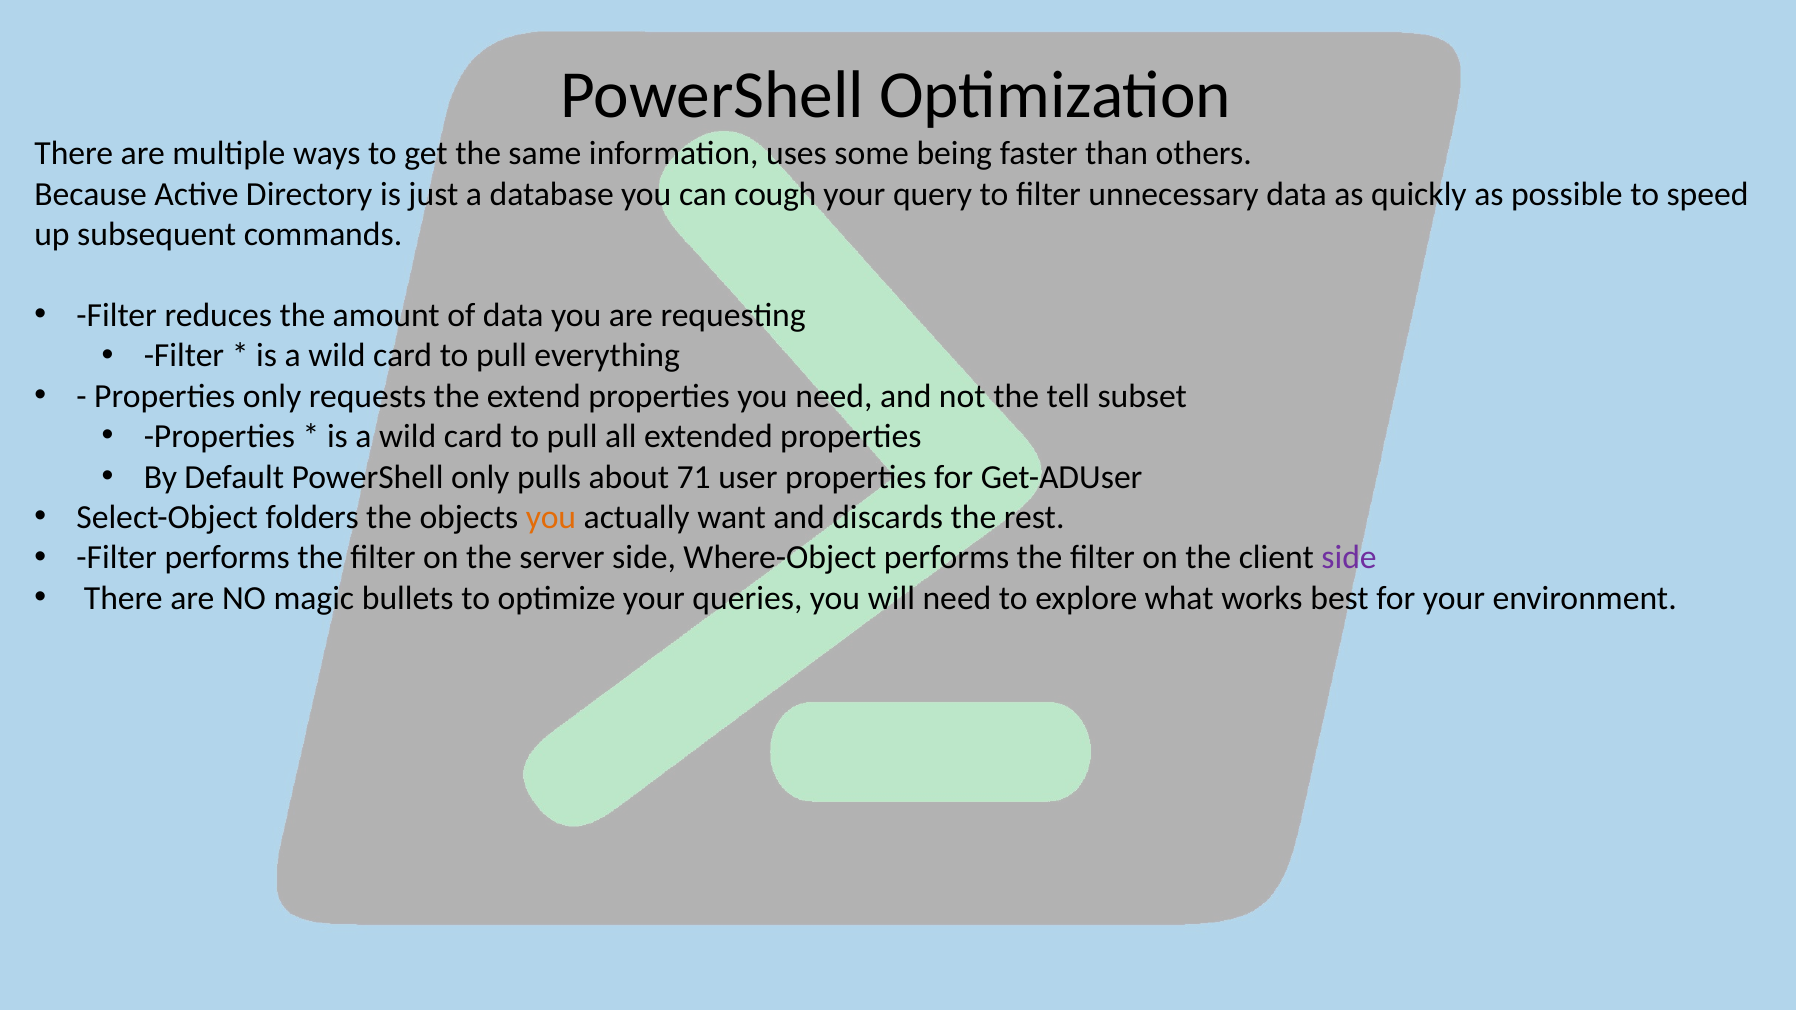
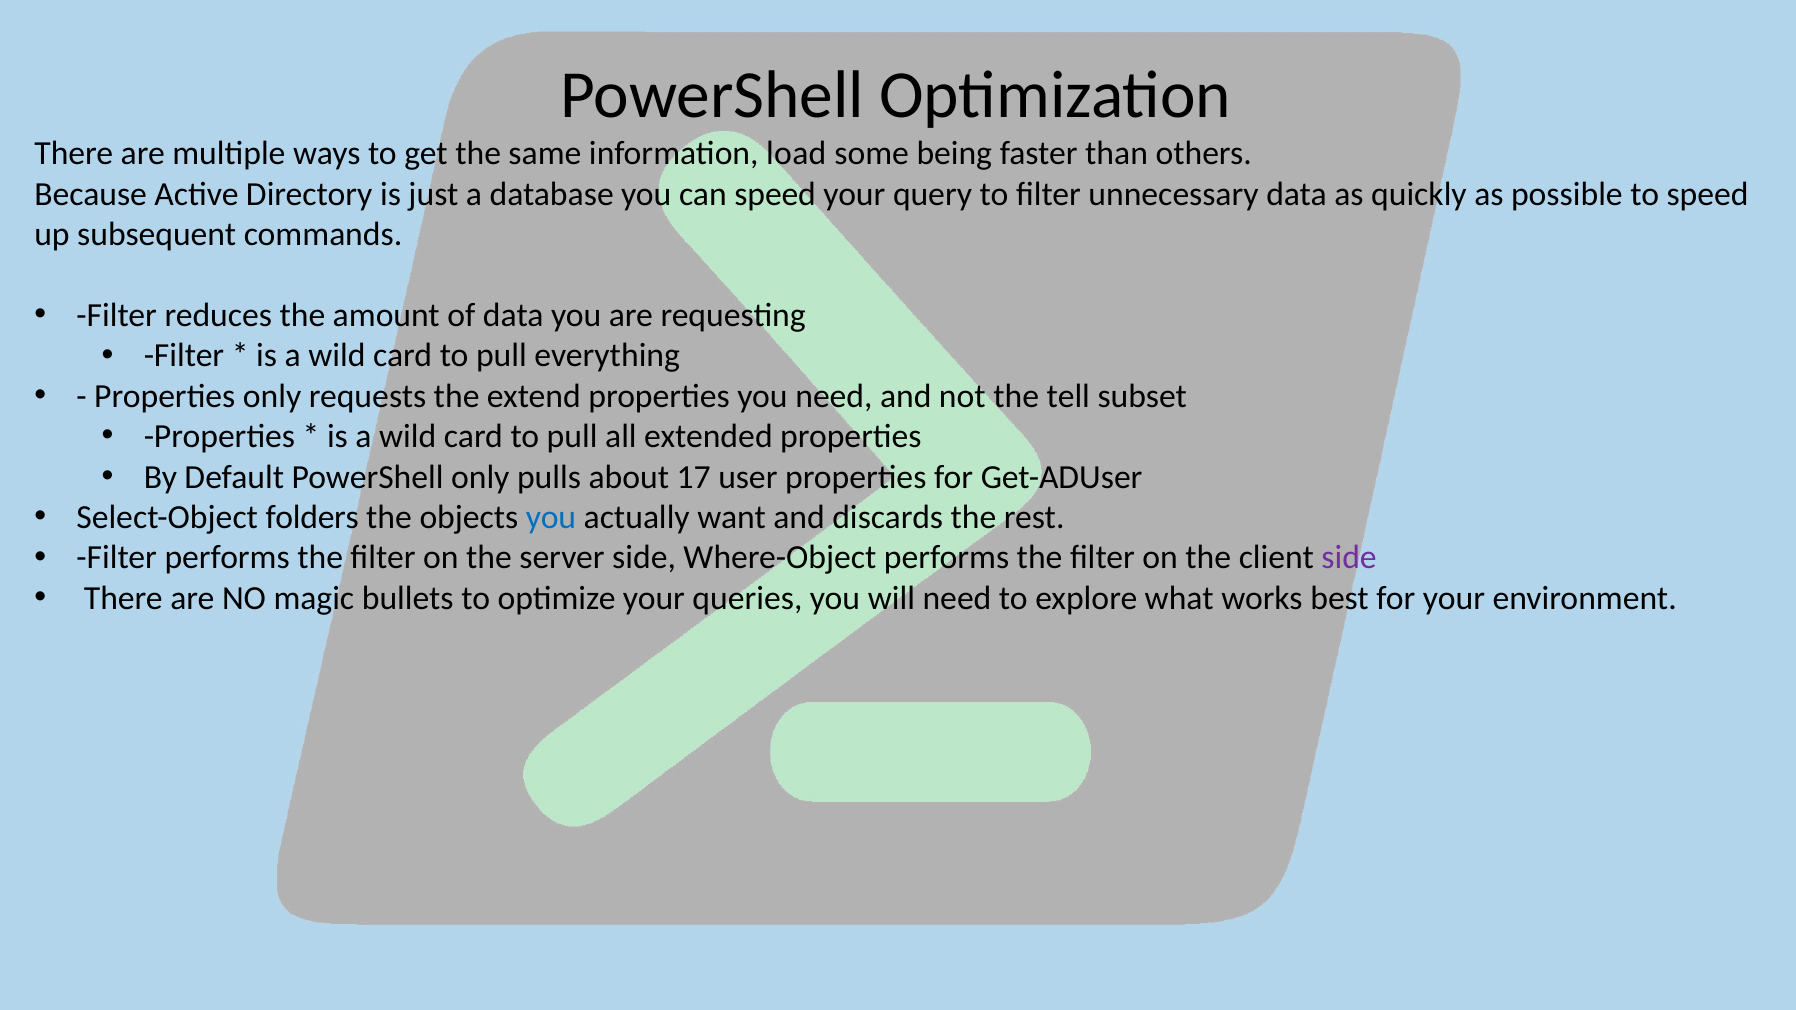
uses: uses -> load (796, 154)
can cough: cough -> speed (775, 194)
71: 71 -> 17 (694, 477)
you colour: orange -> blue (551, 517)
